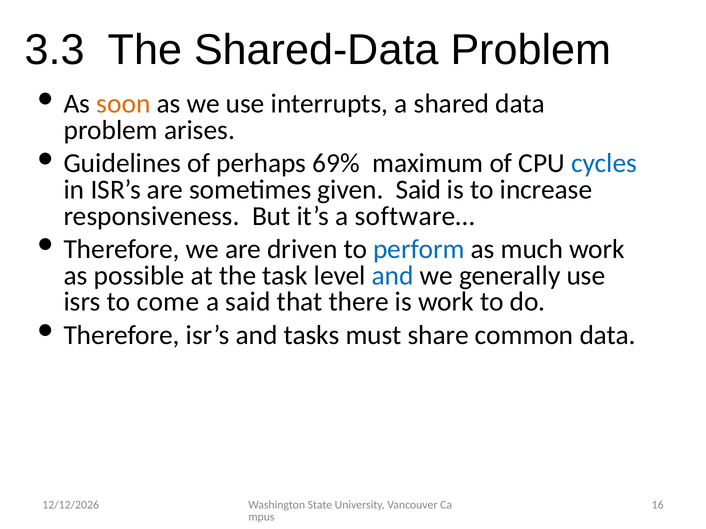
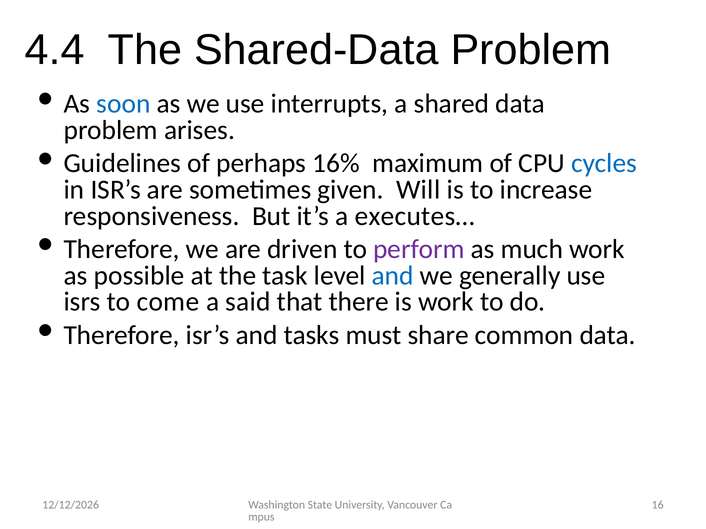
3.3: 3.3 -> 4.4 (55, 50)
soon colour: orange -> blue (123, 104)
69%: 69% -> 16% (336, 163)
given Said: Said -> Will (418, 190)
software…: software… -> executes… (415, 216)
perform colour: blue -> purple (419, 249)
